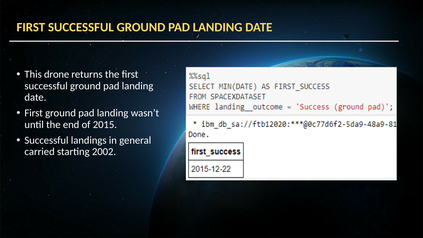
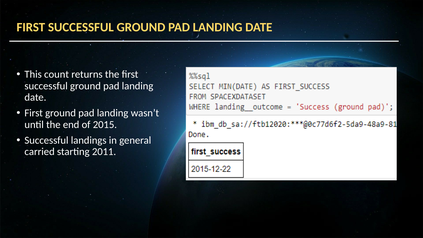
drone: drone -> count (57, 74)
2002: 2002 -> 2011 (104, 152)
